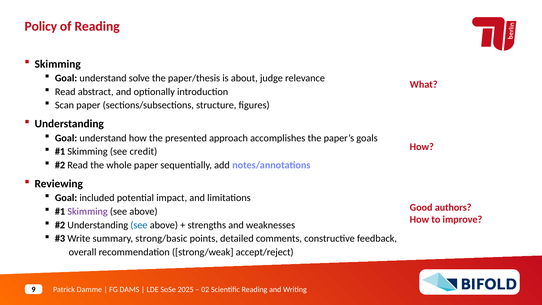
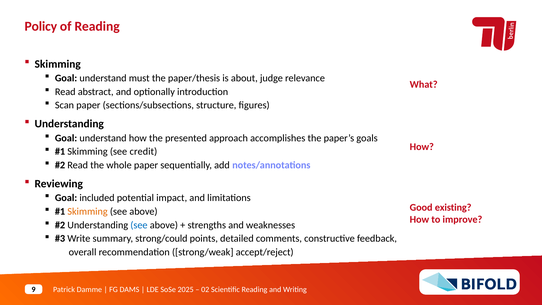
solve: solve -> must (139, 78)
authors: authors -> existing (453, 207)
Skimming colour: purple -> orange (88, 211)
strong/basic: strong/basic -> strong/could (161, 239)
